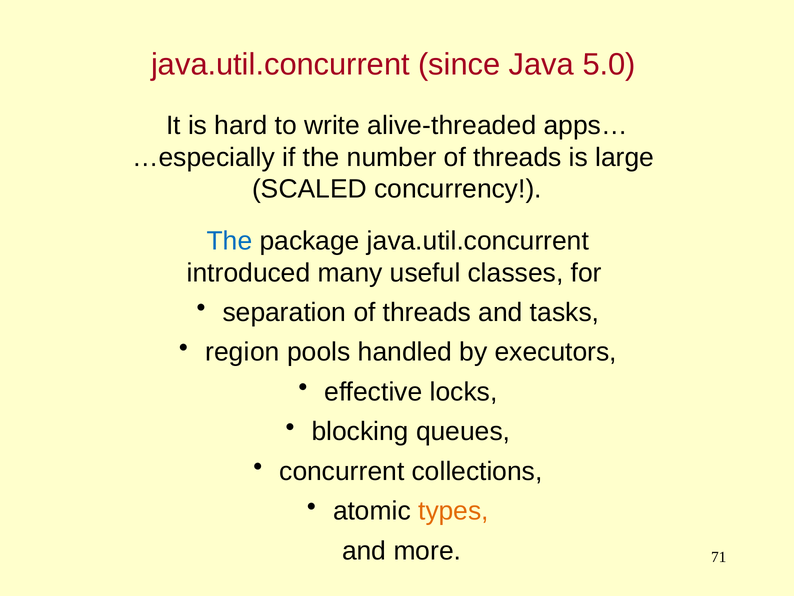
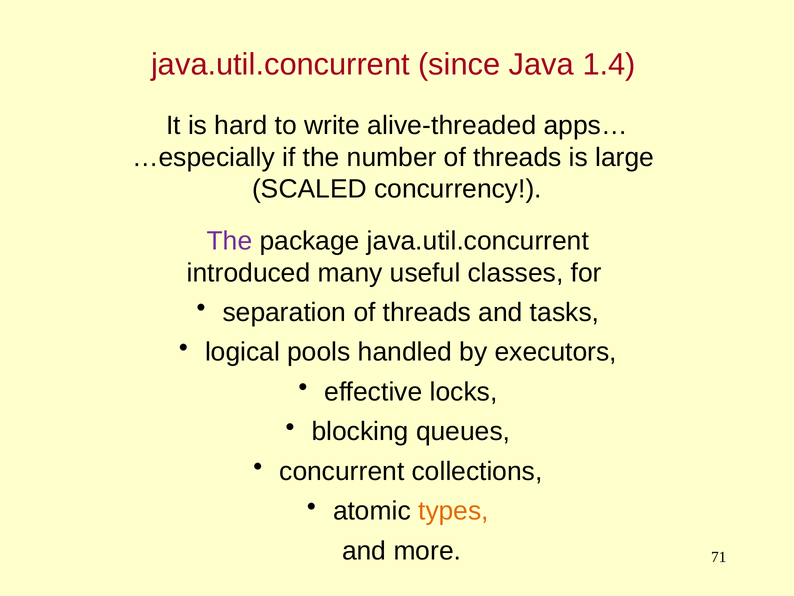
5.0: 5.0 -> 1.4 (609, 64)
The colour: blue -> purple (229, 241)
region: region -> logical (242, 352)
